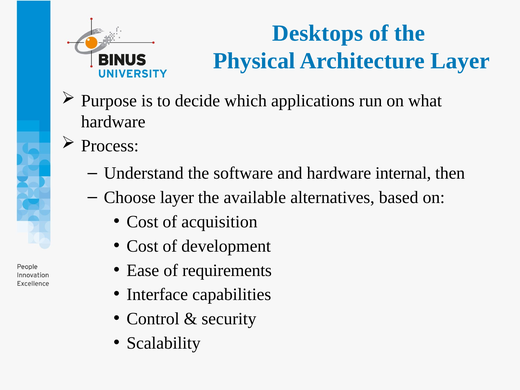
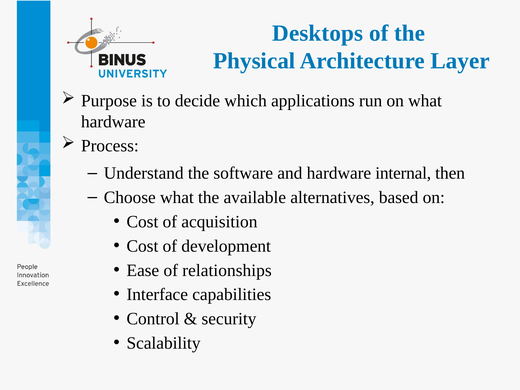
Choose layer: layer -> what (177, 198)
requirements: requirements -> relationships (227, 270)
